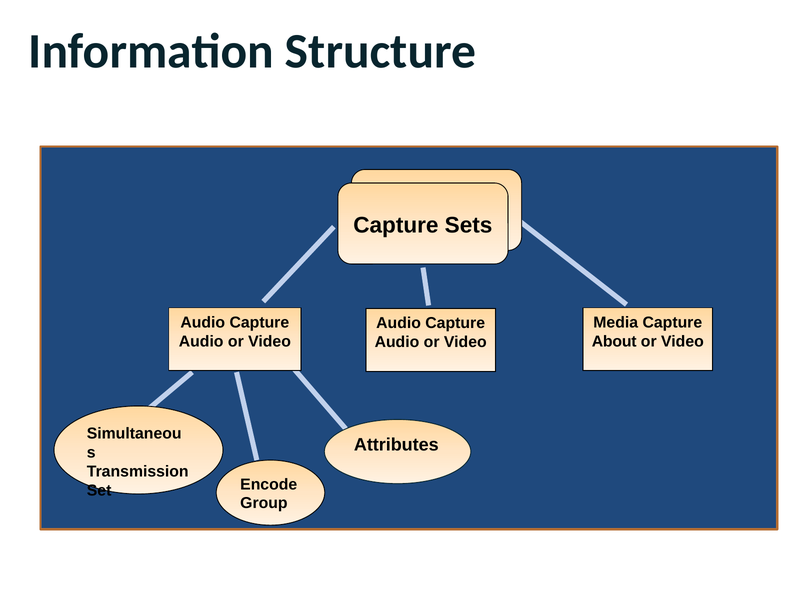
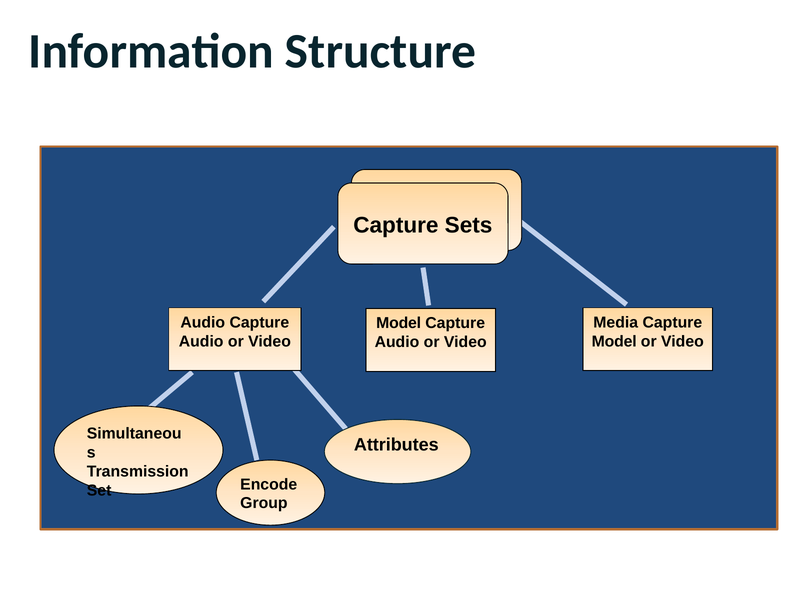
Audio: Audio -> Model (399, 323)
About: About -> Model (614, 341)
